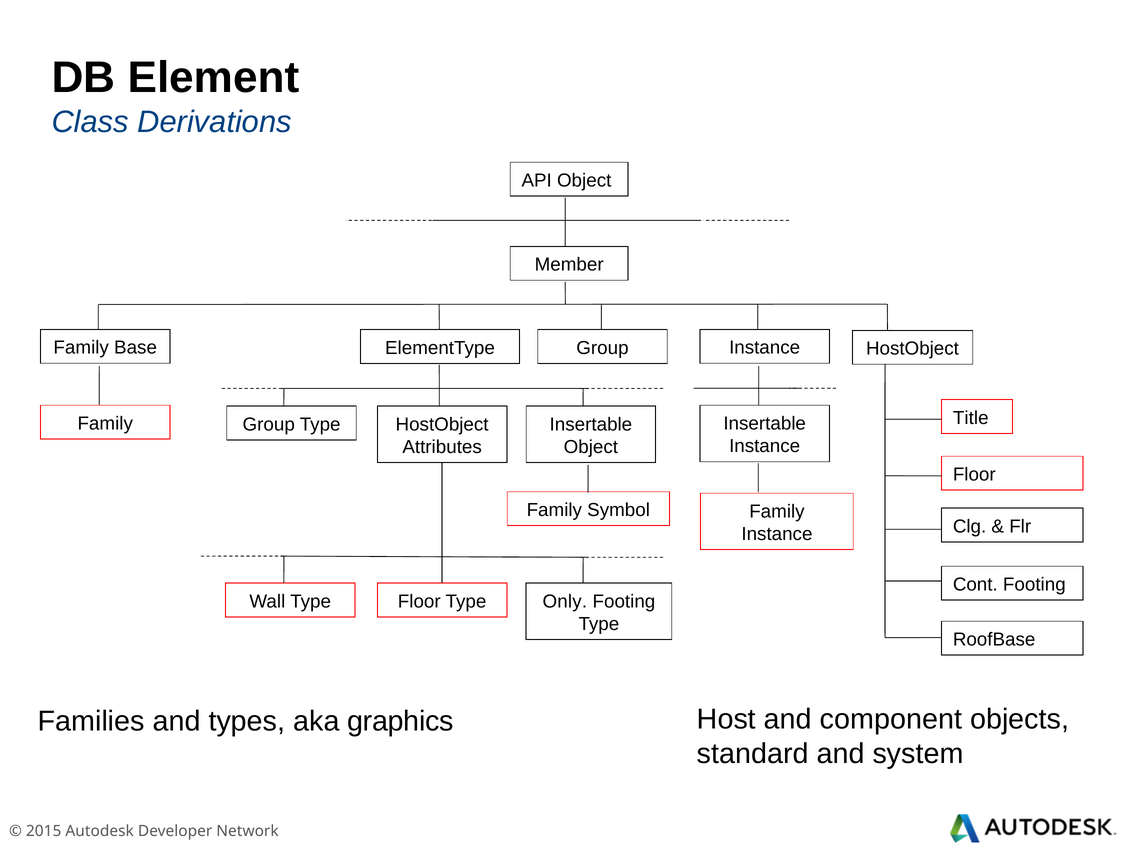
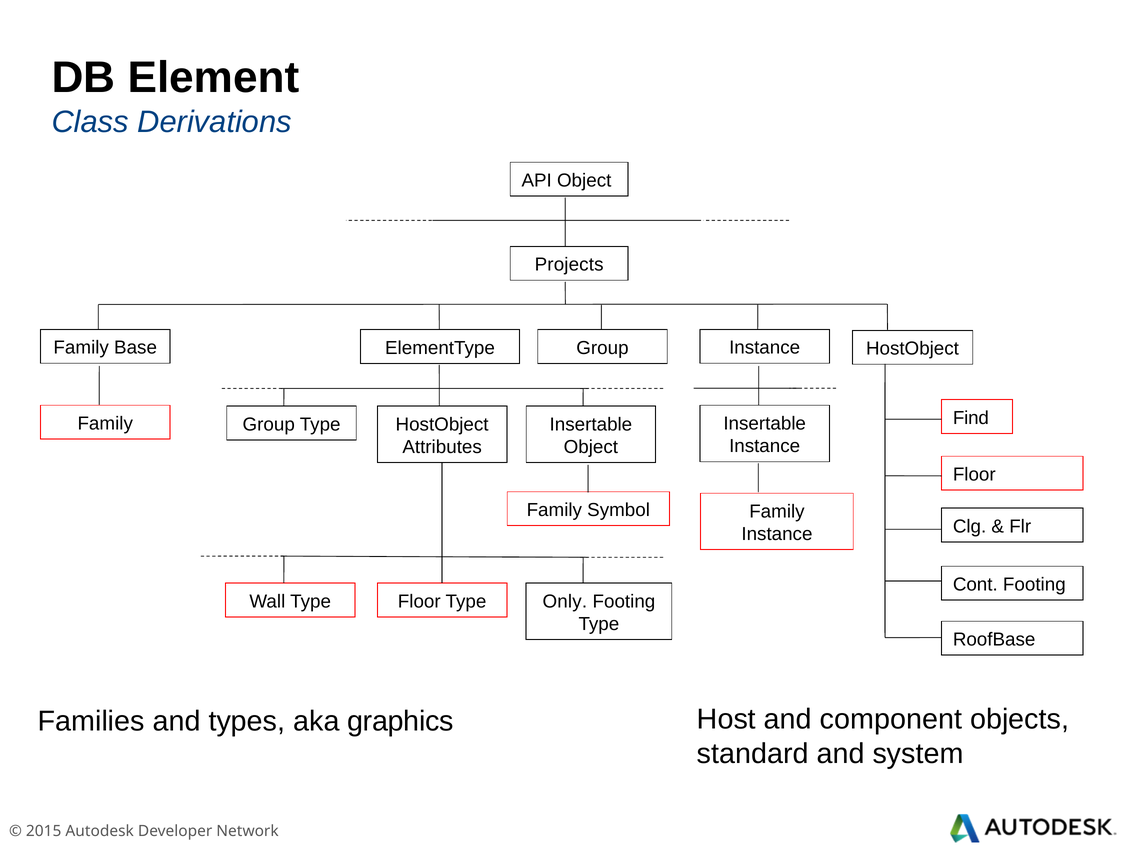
Member: Member -> Projects (569, 265)
Title: Title -> Find (971, 418)
